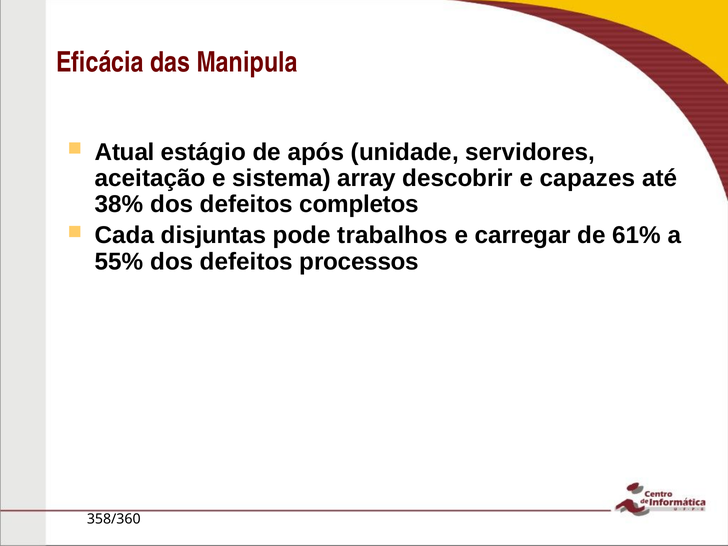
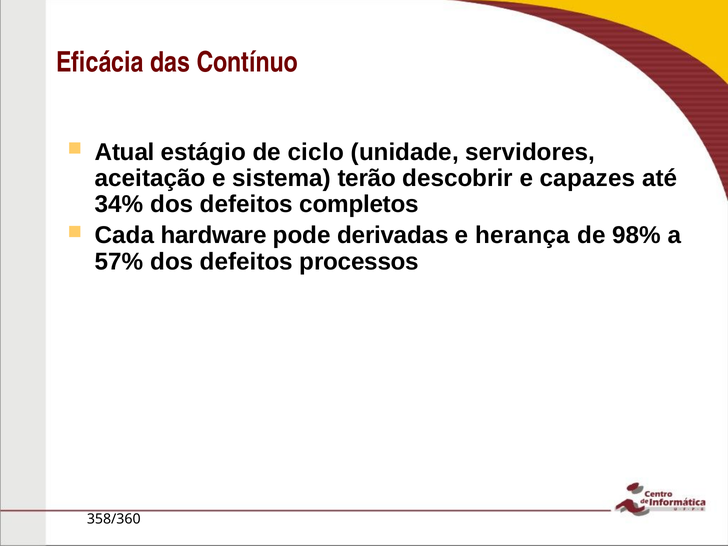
Manipula: Manipula -> Contínuo (247, 63)
após: após -> ciclo (316, 152)
array: array -> terão (367, 178)
38%: 38% -> 34% (119, 204)
disjuntas: disjuntas -> hardware (214, 235)
trabalhos: trabalhos -> derivadas (393, 235)
carregar: carregar -> herança (523, 235)
61%: 61% -> 98% (637, 235)
55%: 55% -> 57% (119, 262)
